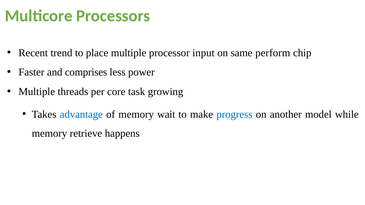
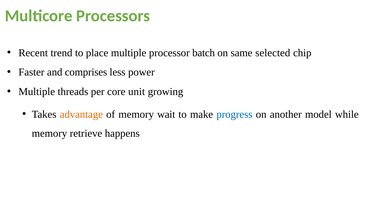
input: input -> batch (204, 53)
perform: perform -> selected (273, 53)
task: task -> unit (137, 92)
advantage colour: blue -> orange (81, 114)
